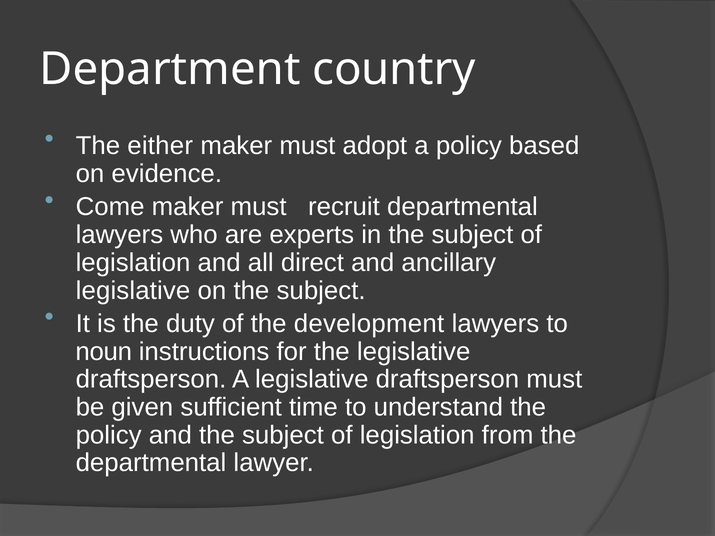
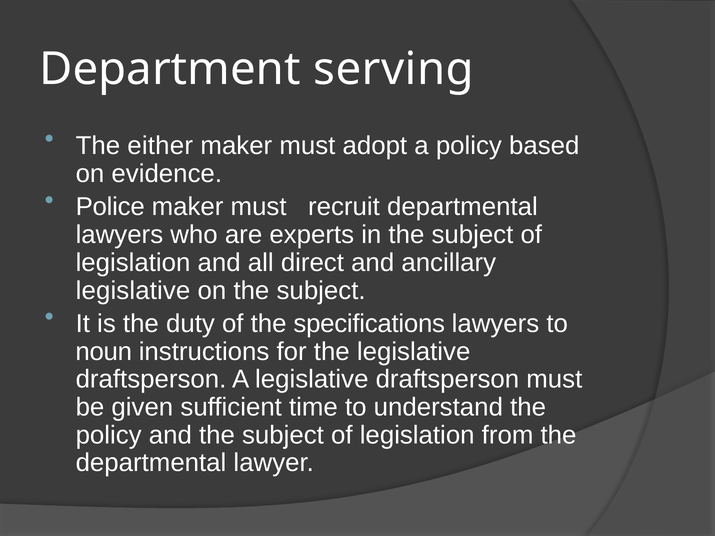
country: country -> serving (394, 69)
Come: Come -> Police (110, 207)
development: development -> specifications (369, 324)
